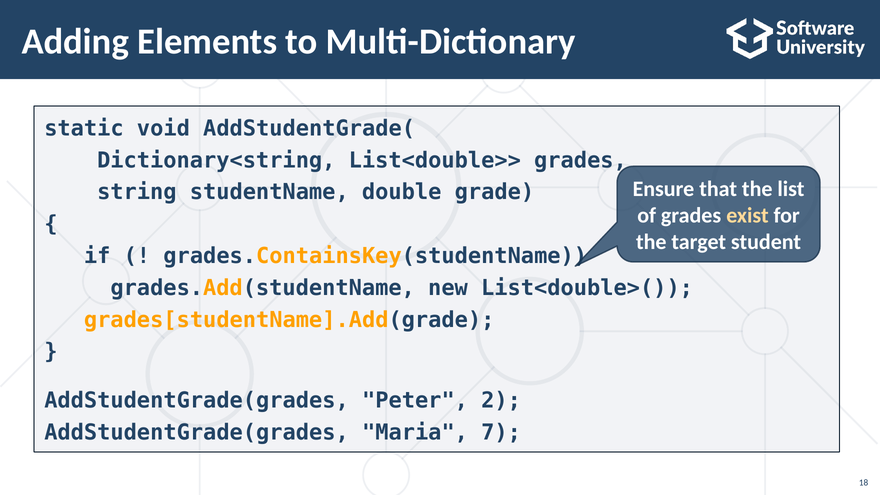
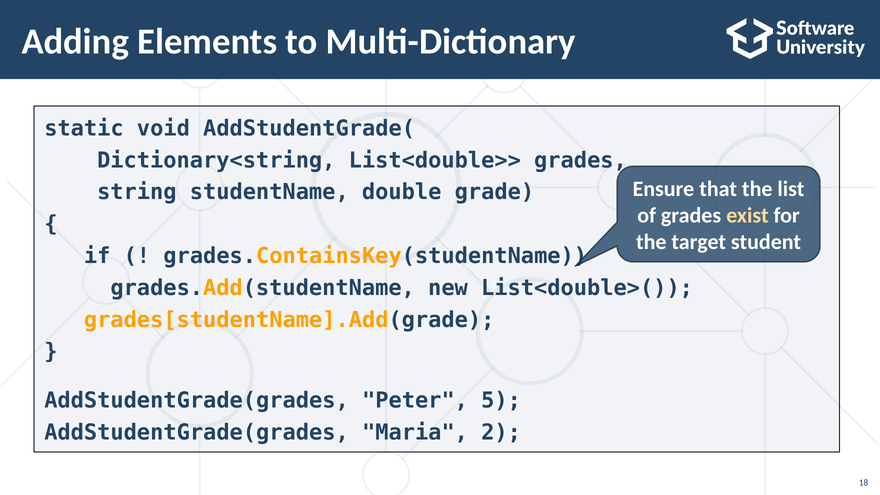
2: 2 -> 5 (501, 401)
7: 7 -> 2 (501, 433)
